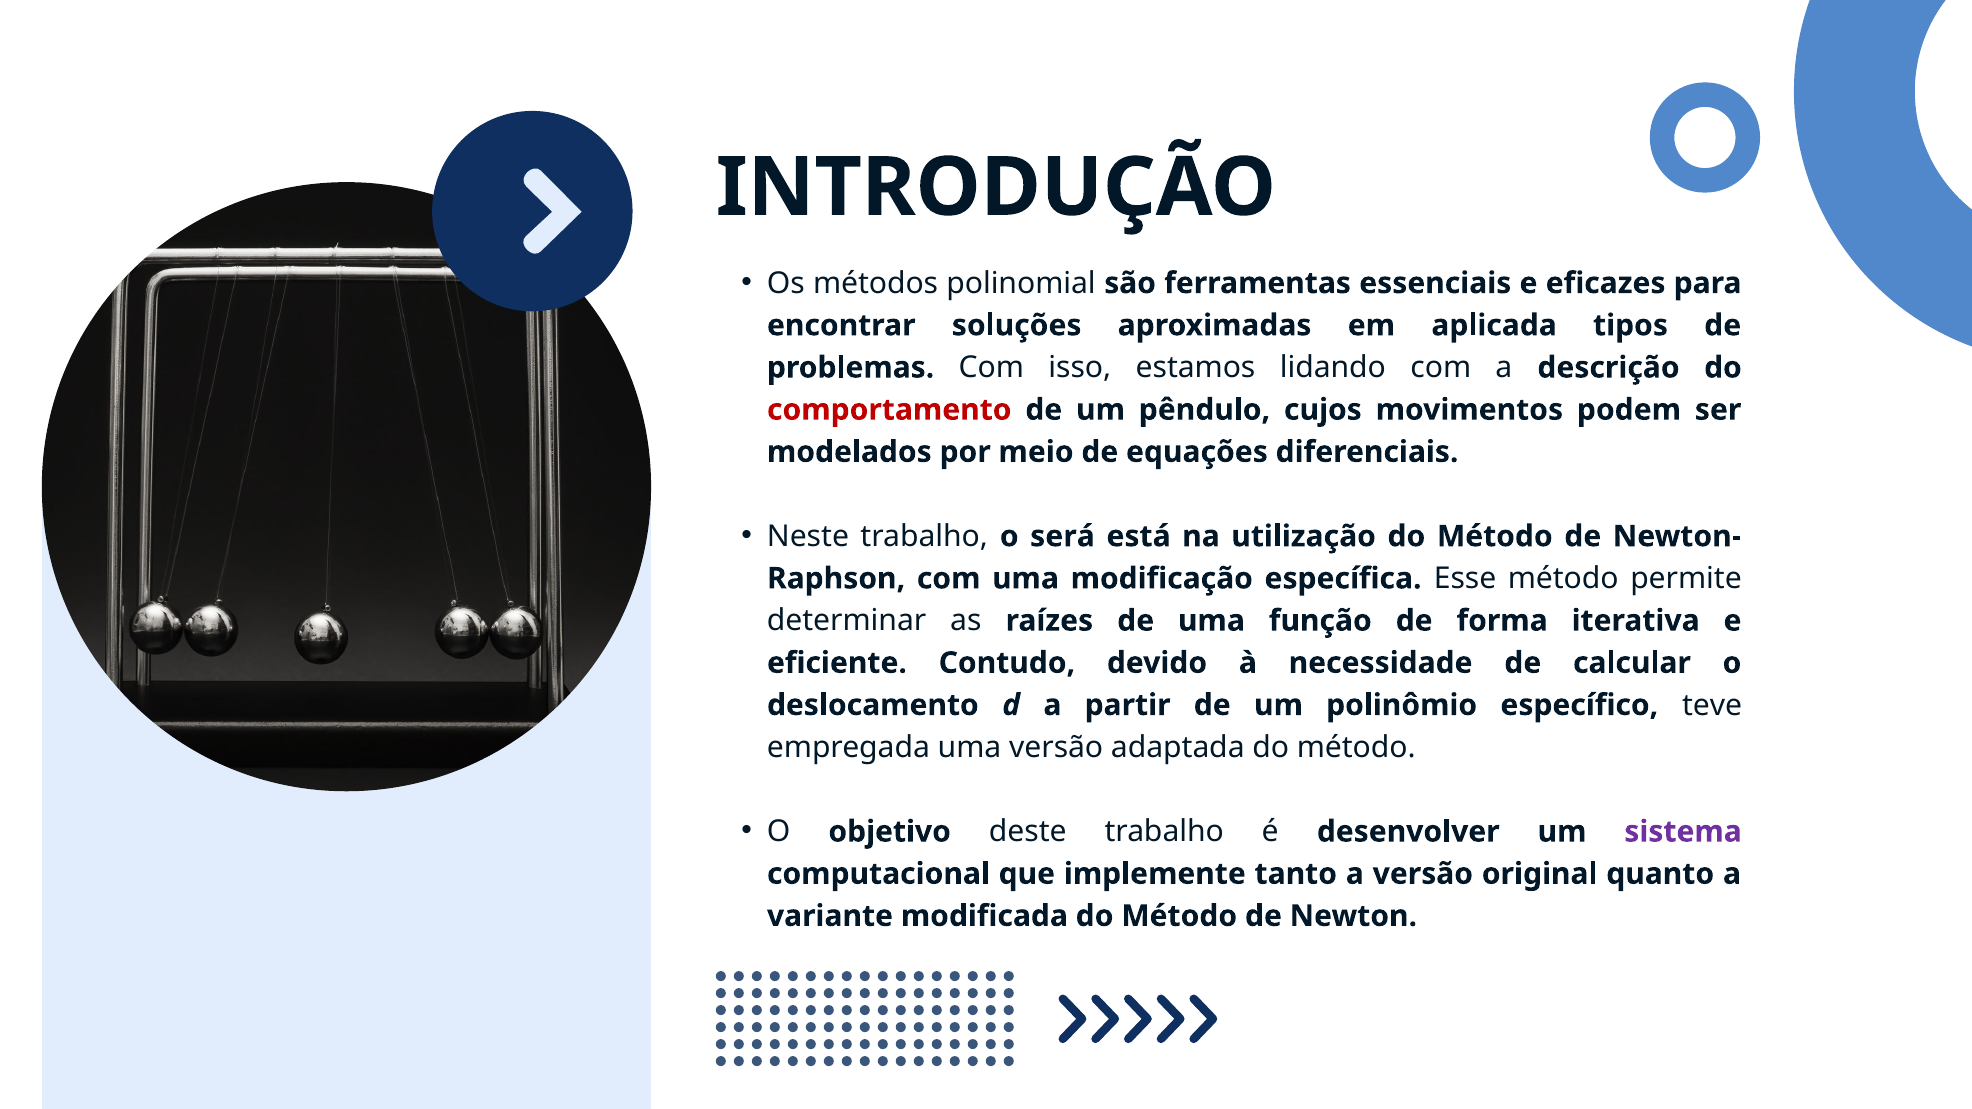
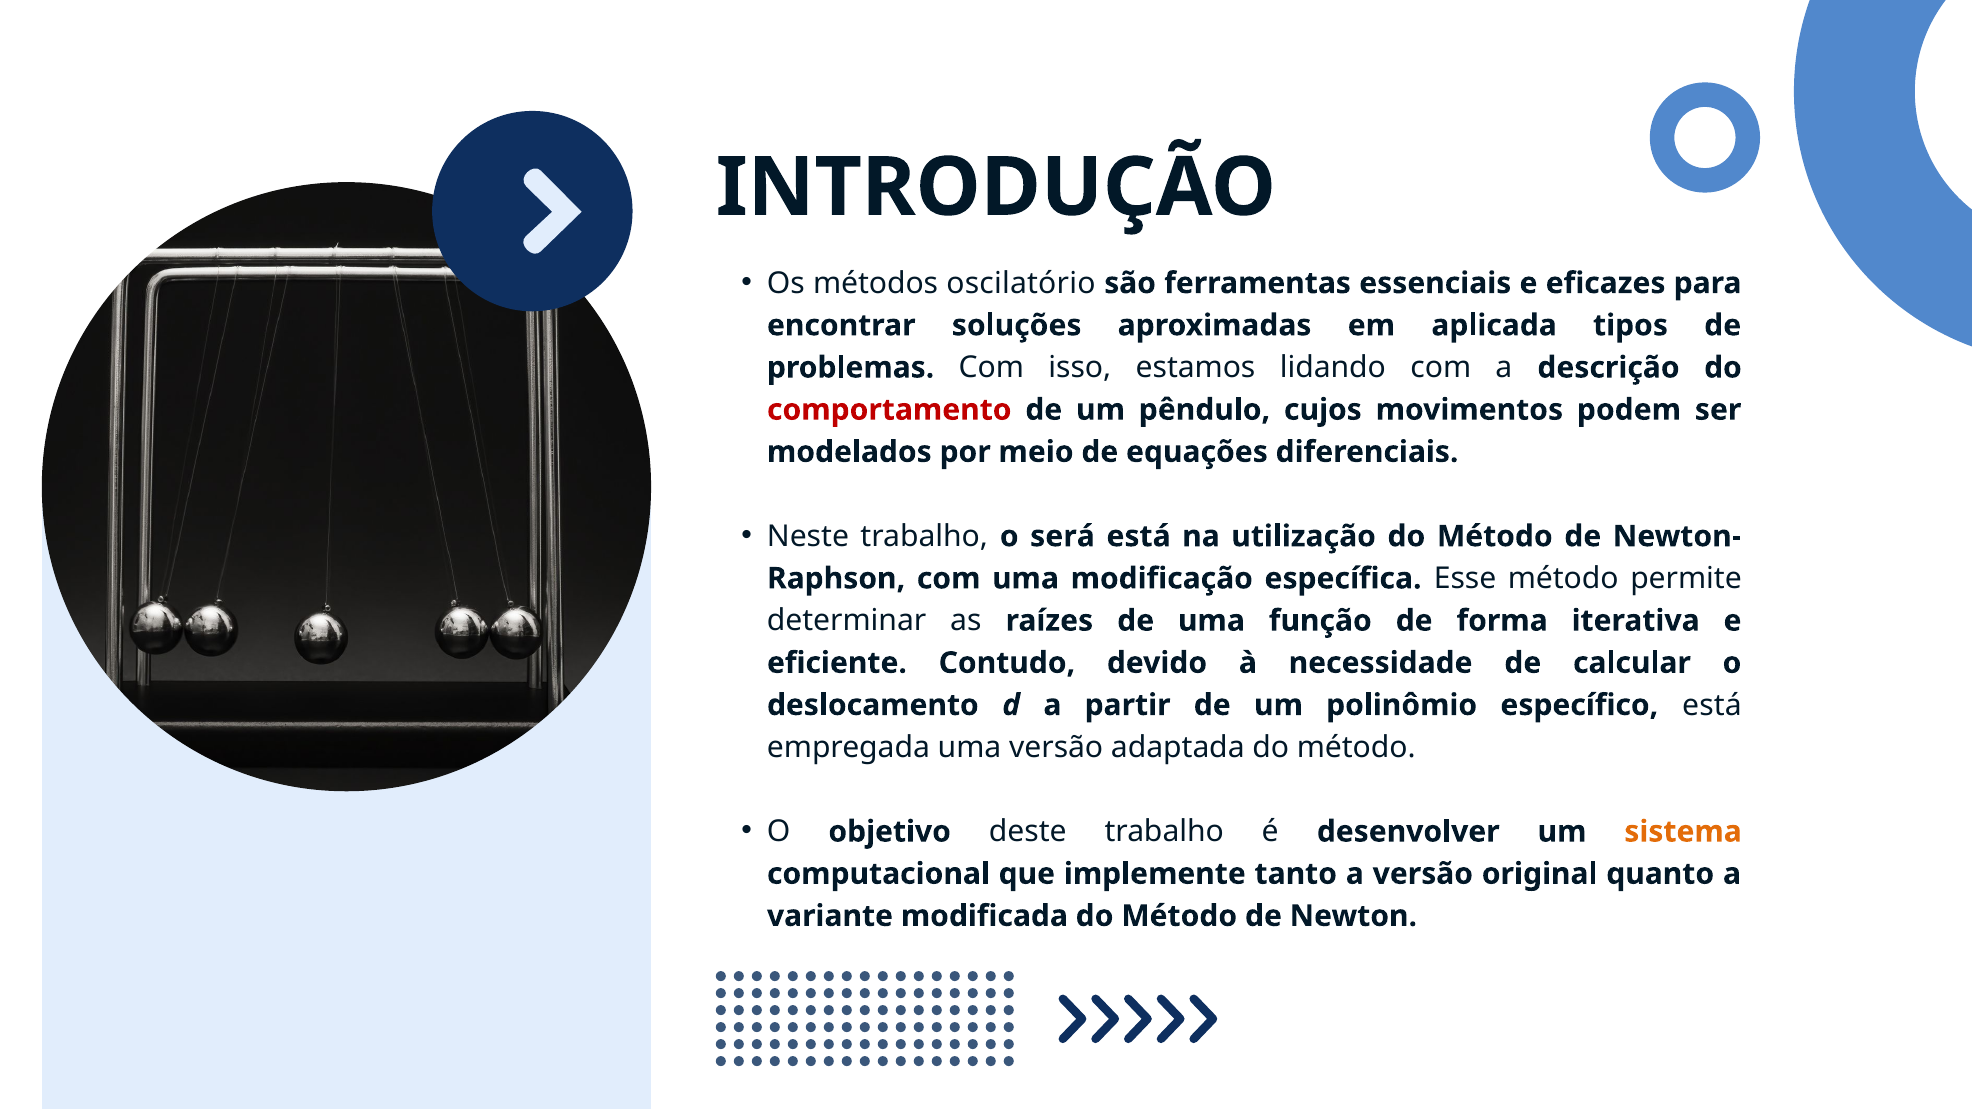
polinomial: polinomial -> oscilatório (1021, 283)
específico teve: teve -> está (1712, 705)
sistema colour: purple -> orange (1683, 832)
